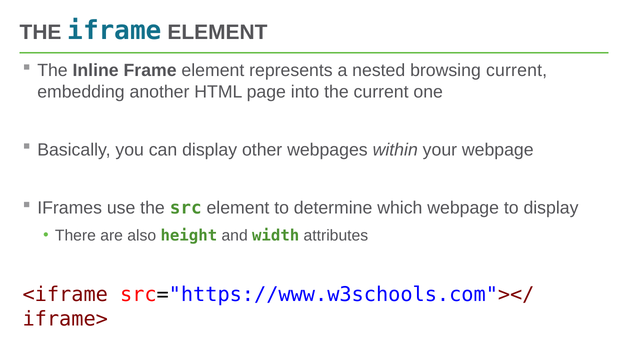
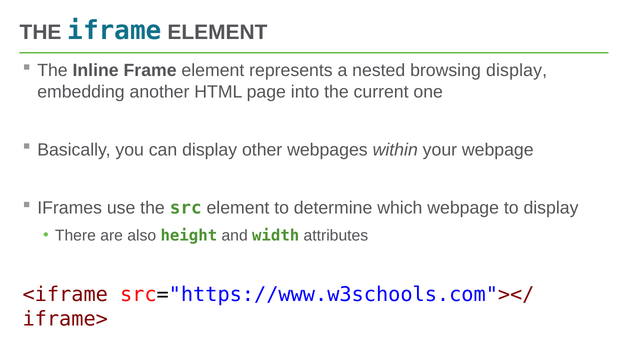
browsing current: current -> display (517, 71)
